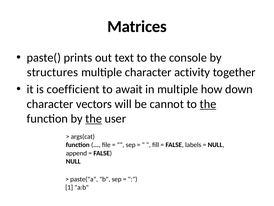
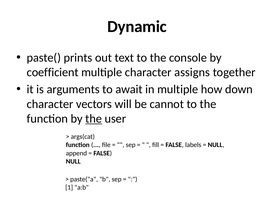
Matrices: Matrices -> Dynamic (137, 27)
structures: structures -> coefficient (53, 72)
activity: activity -> assigns (192, 72)
coefficient: coefficient -> arguments (73, 89)
the underline: present -> none (208, 104)
